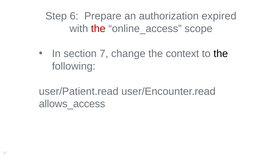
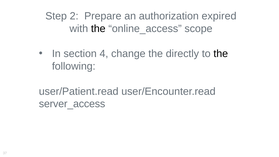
6: 6 -> 2 (74, 16)
the colour: red -> black (98, 29)
7: 7 -> 4 (104, 54)
context: context -> directly (182, 54)
allows_access: allows_access -> server_access (72, 104)
